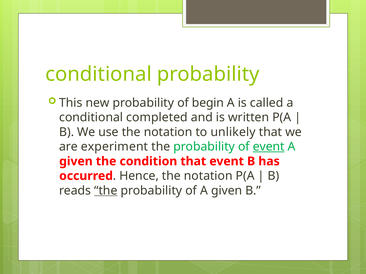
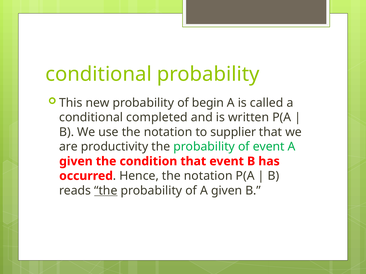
unlikely: unlikely -> supplier (233, 132)
experiment: experiment -> productivity (115, 147)
event underline: present -> none (269, 147)
